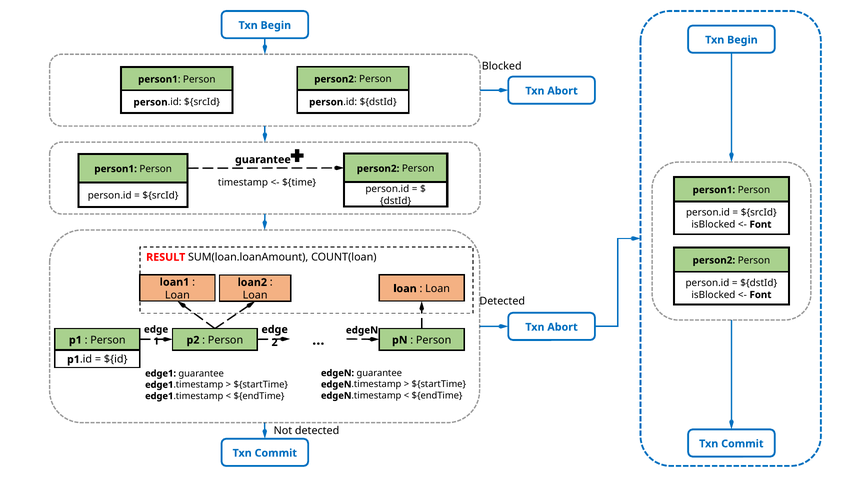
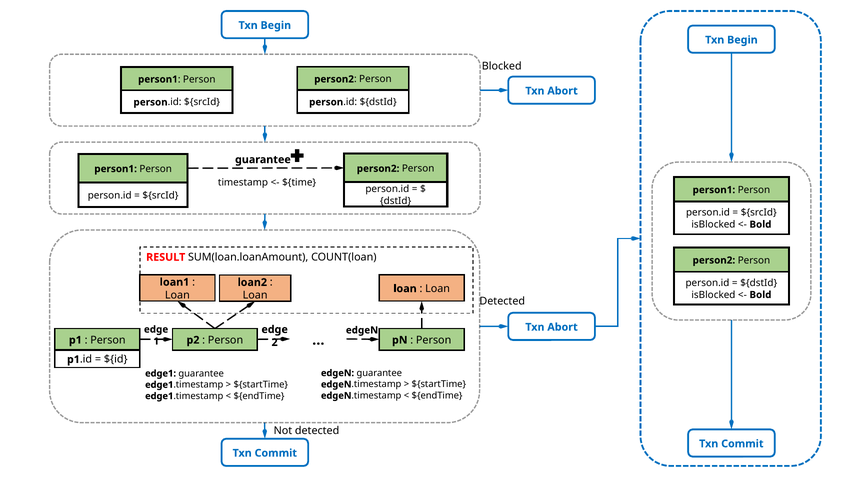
Font: Font -> Bold (760, 224)
Font: Font -> Bold (760, 295)
